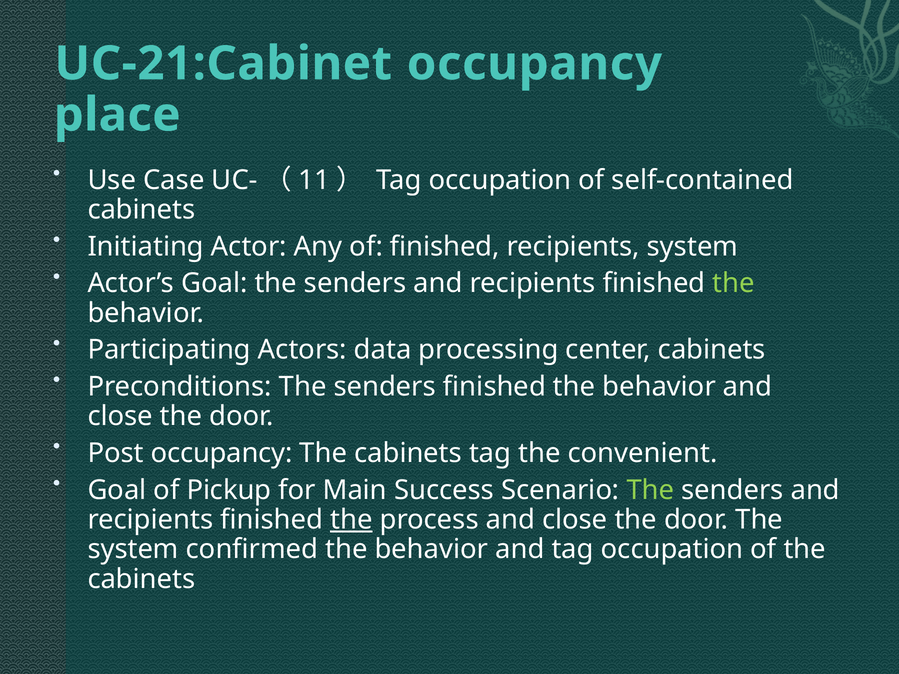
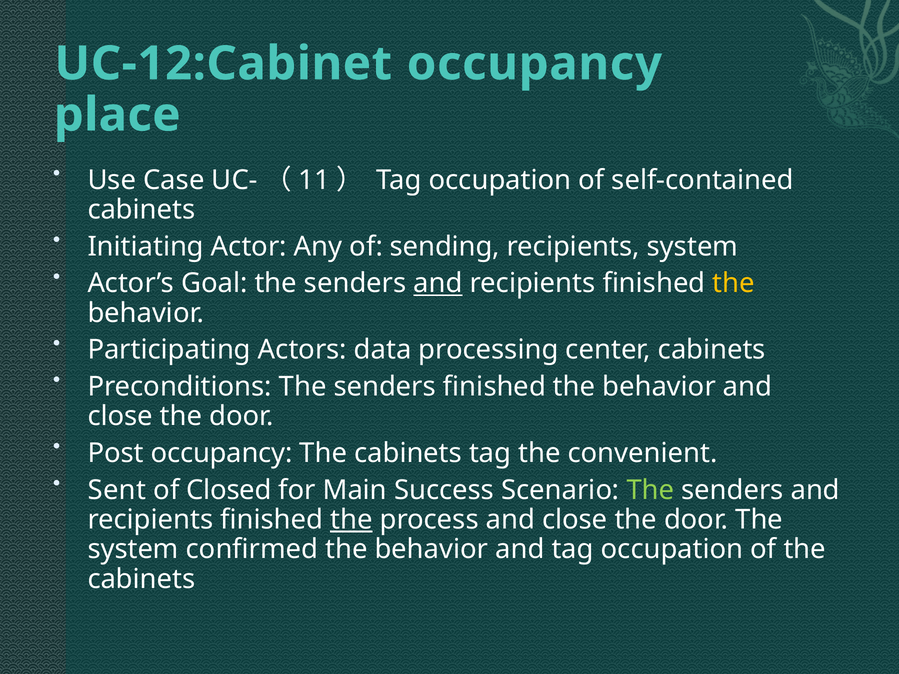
UC-21:Cabinet: UC-21:Cabinet -> UC-12:Cabinet (223, 64)
of finished: finished -> sending (445, 247)
and underline: none -> present (438, 284)
the colour: light green -> yellow (734, 284)
Goal: Goal -> Sent (117, 490)
Pickup: Pickup -> Closed (229, 490)
